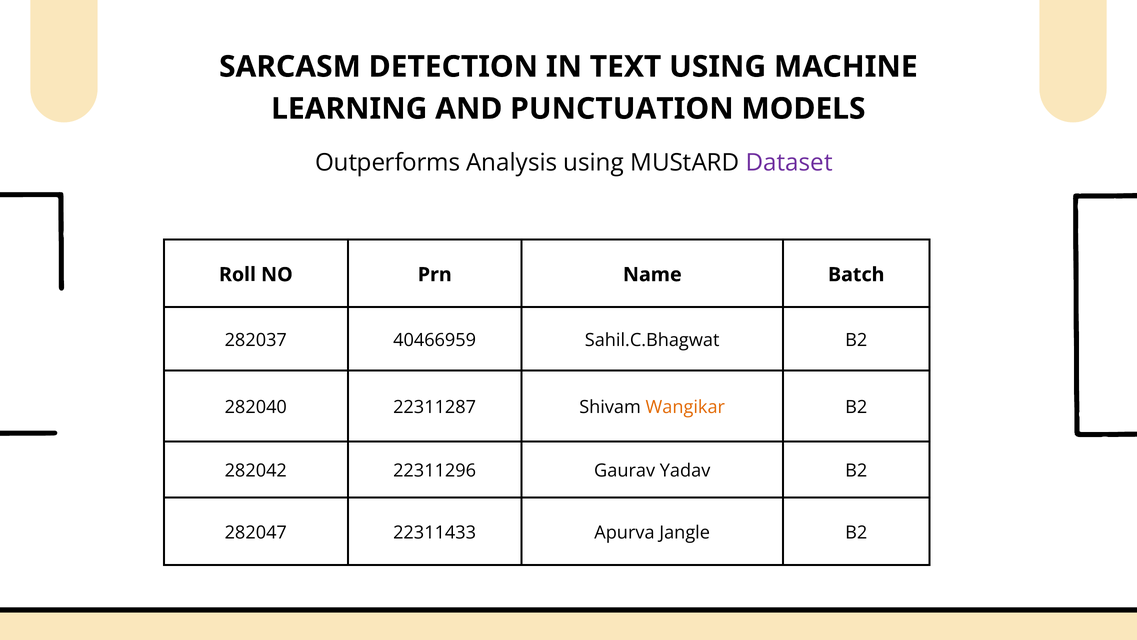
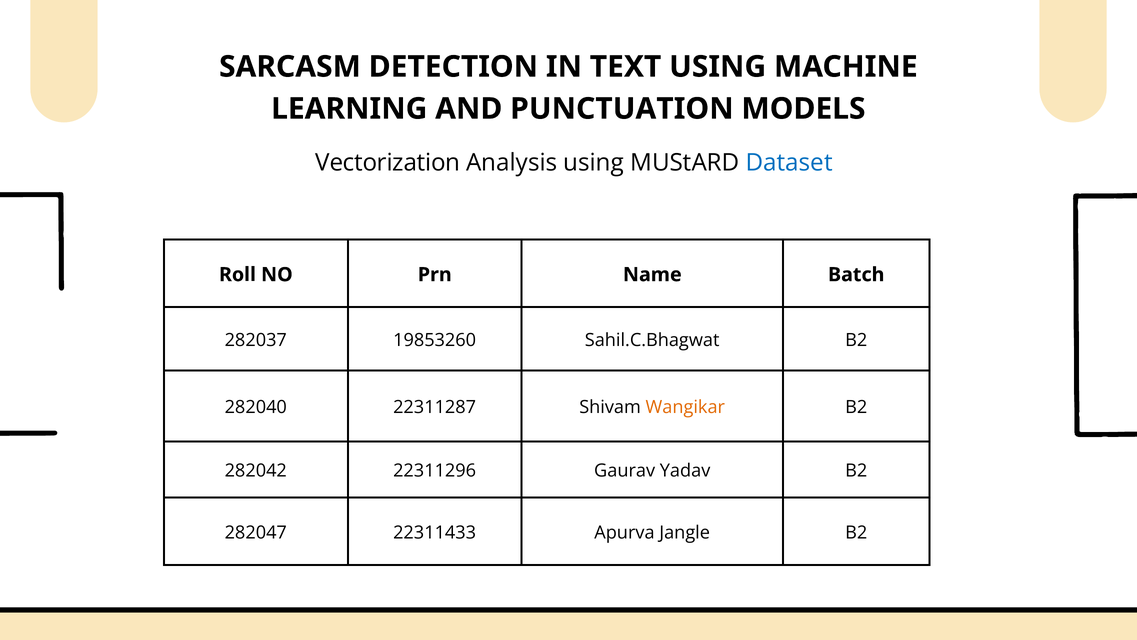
Outperforms: Outperforms -> Vectorization (388, 163)
Dataset colour: purple -> blue (789, 163)
40466959: 40466959 -> 19853260 (435, 340)
